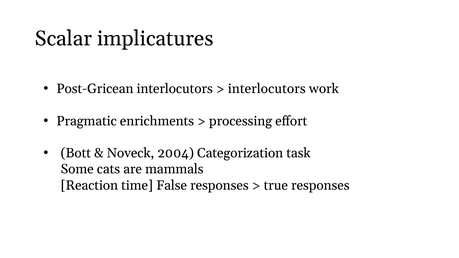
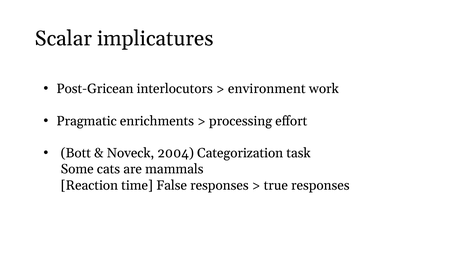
interlocutors: interlocutors -> environment (267, 89)
